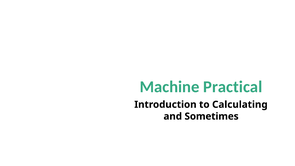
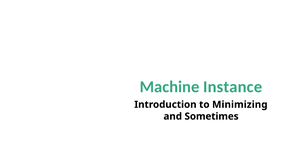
Practical: Practical -> Instance (233, 87)
Calculating: Calculating -> Minimizing (240, 105)
